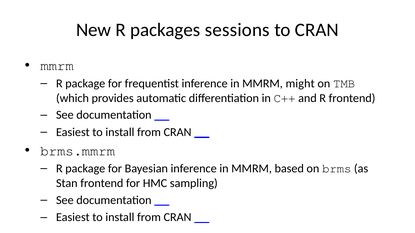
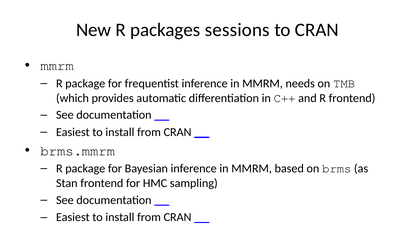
might: might -> needs (300, 84)
